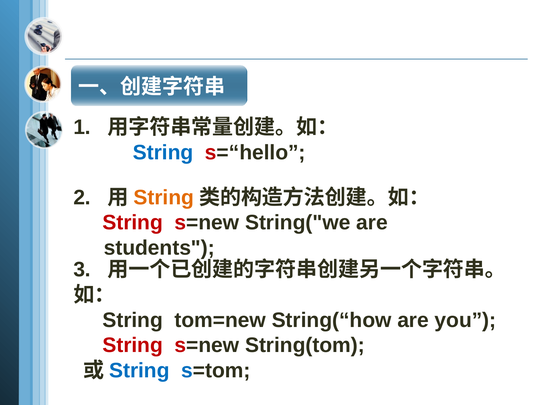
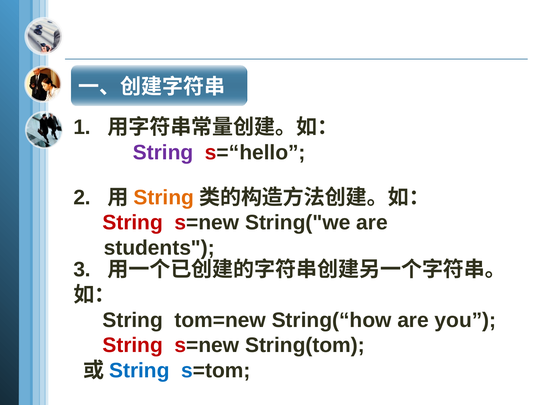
String colour: blue -> purple (163, 152)
